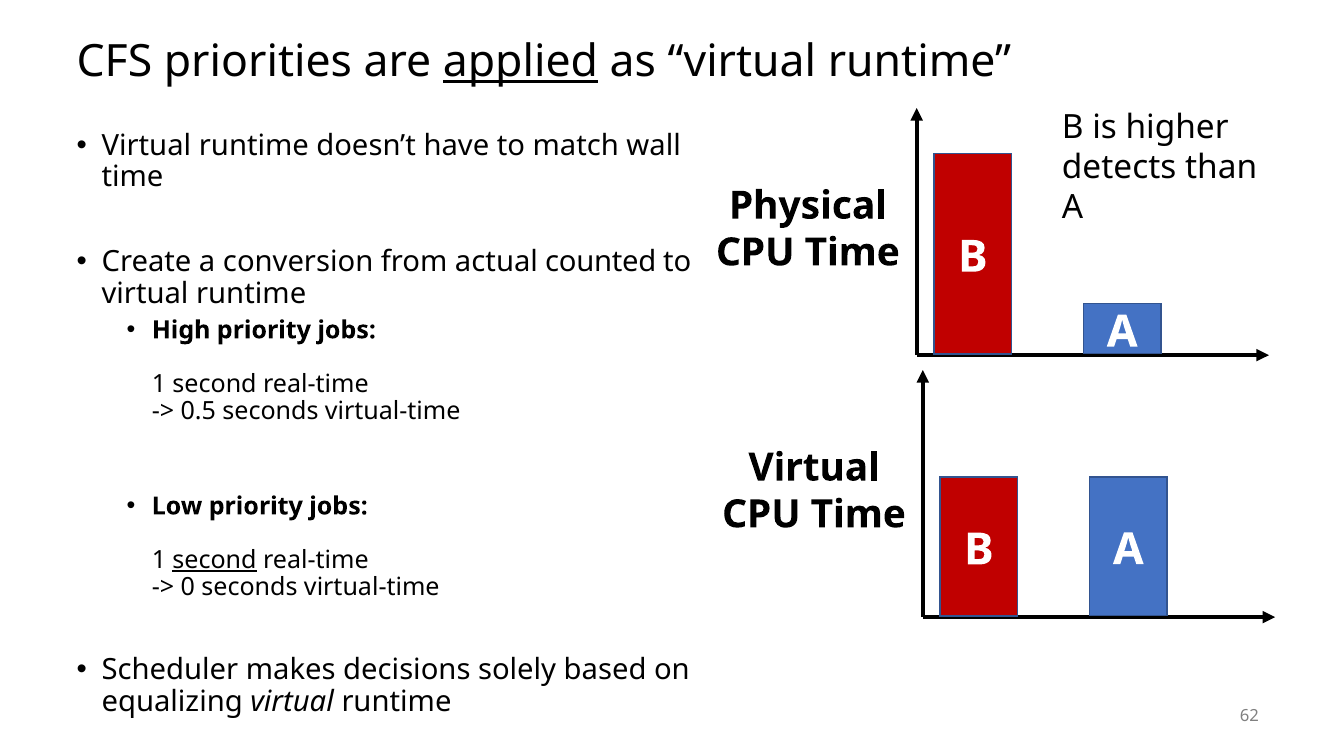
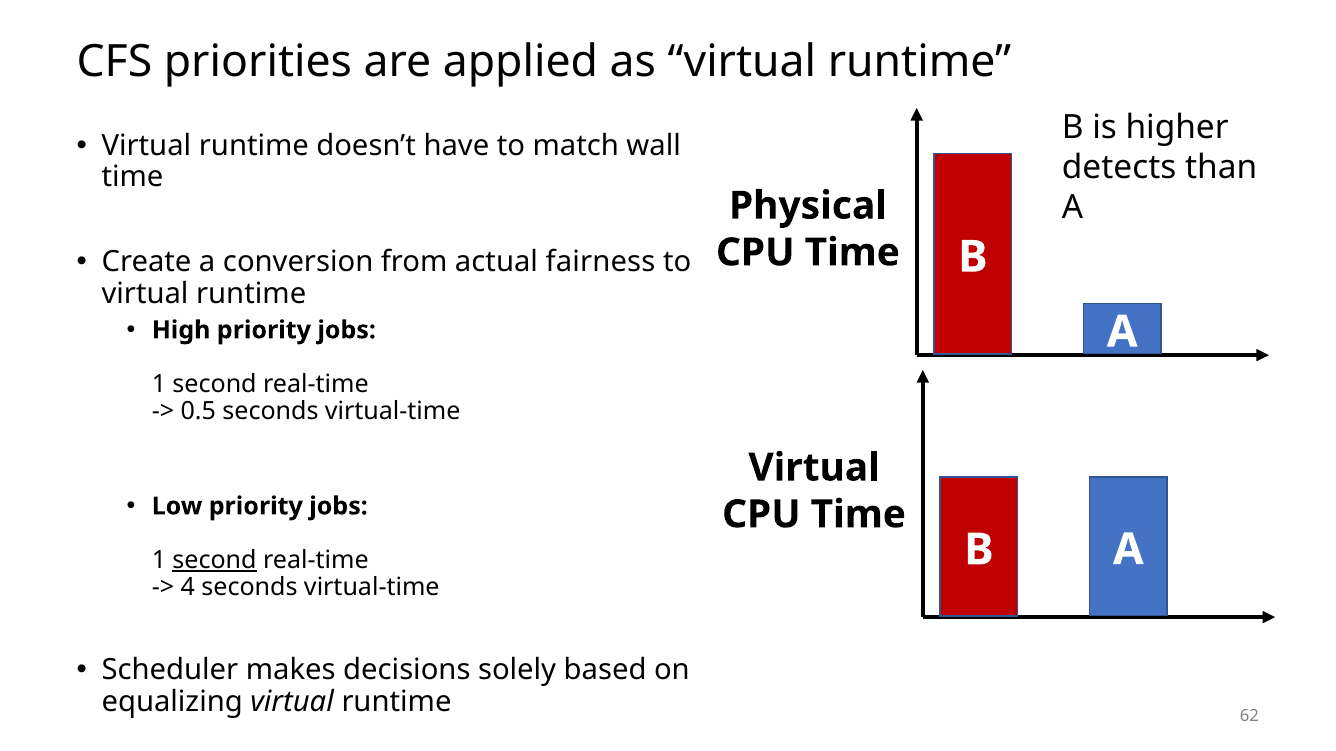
applied underline: present -> none (520, 62)
counted: counted -> fairness (601, 262)
0: 0 -> 4 (188, 588)
